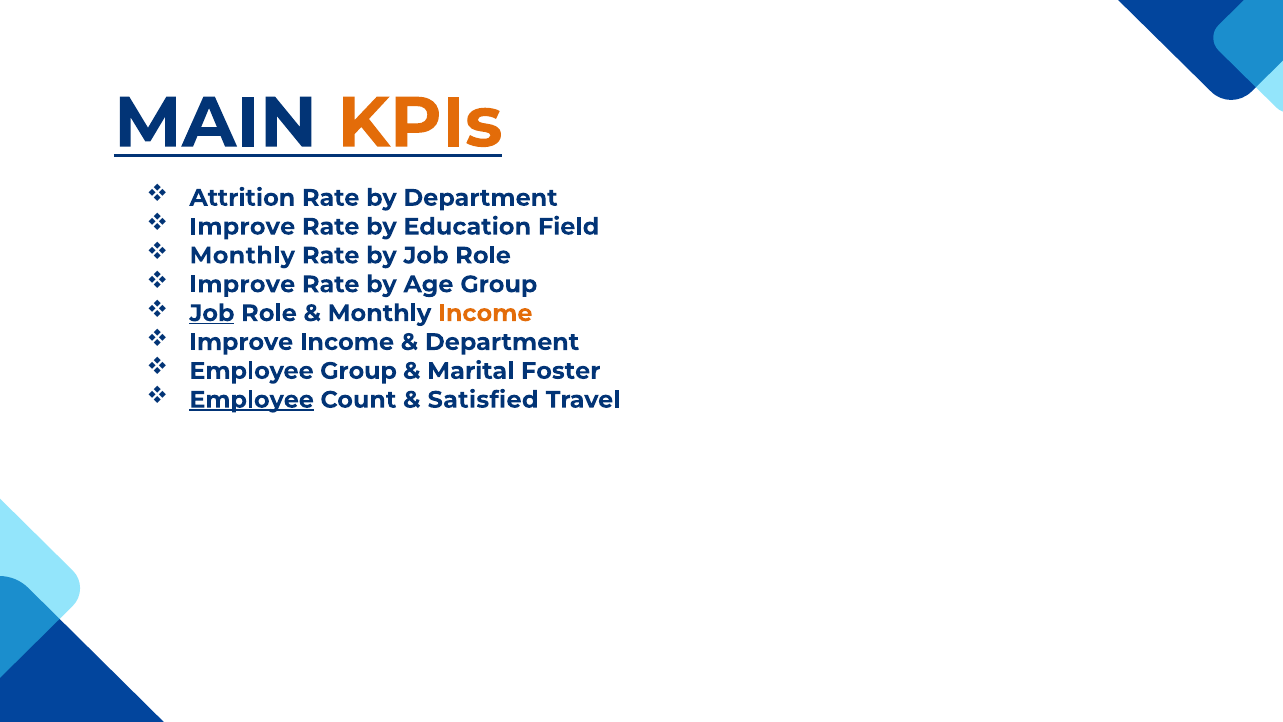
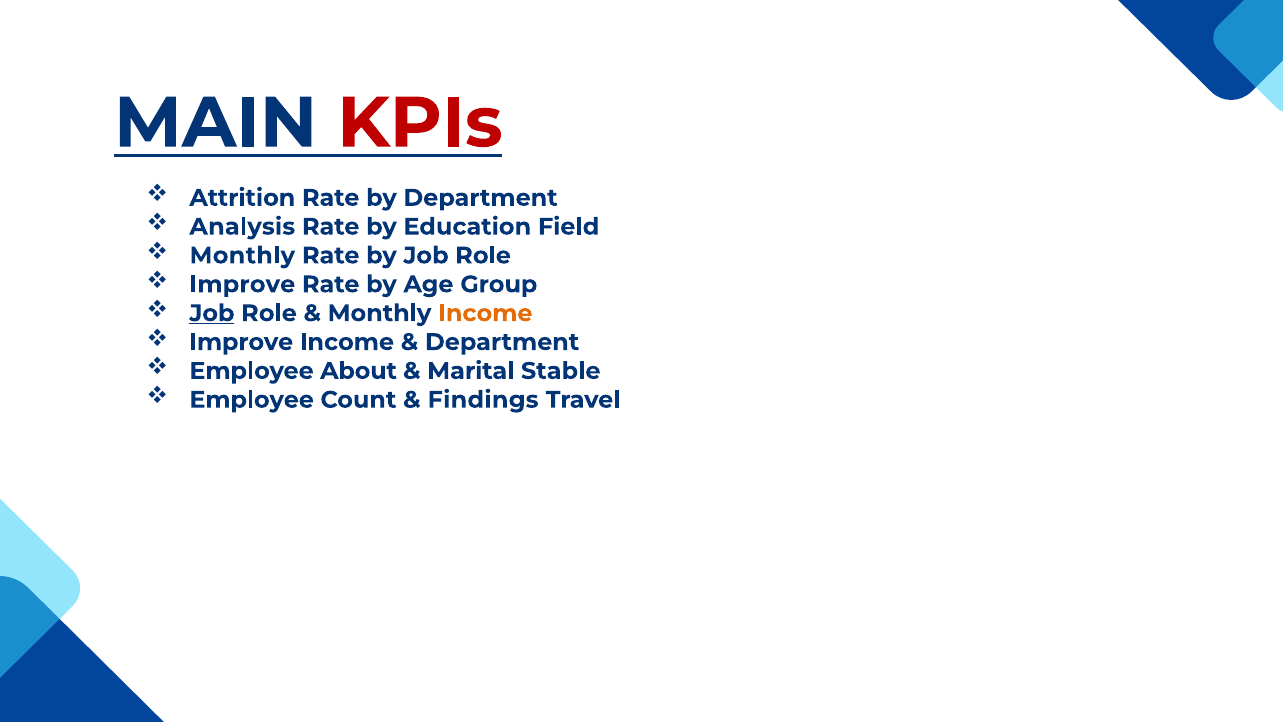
KPIs colour: orange -> red (420, 123)
Improve: Improve -> Analysis (242, 227)
Employee Group: Group -> About (359, 371)
Foster: Foster -> Stable (561, 371)
Employee underline: present -> none (252, 400)
Satisfied: Satisfied -> Findings (483, 400)
